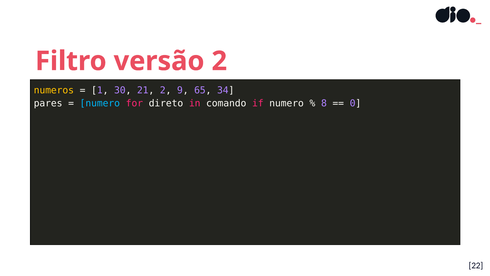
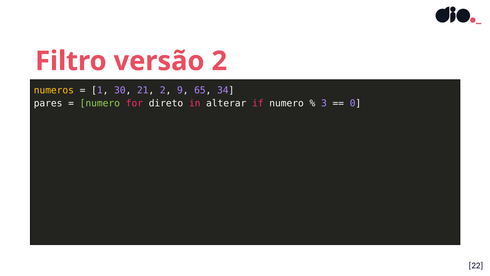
numero colour: light blue -> light green (100, 103)
comando: comando -> alterar (226, 103)
8: 8 -> 3 (324, 103)
